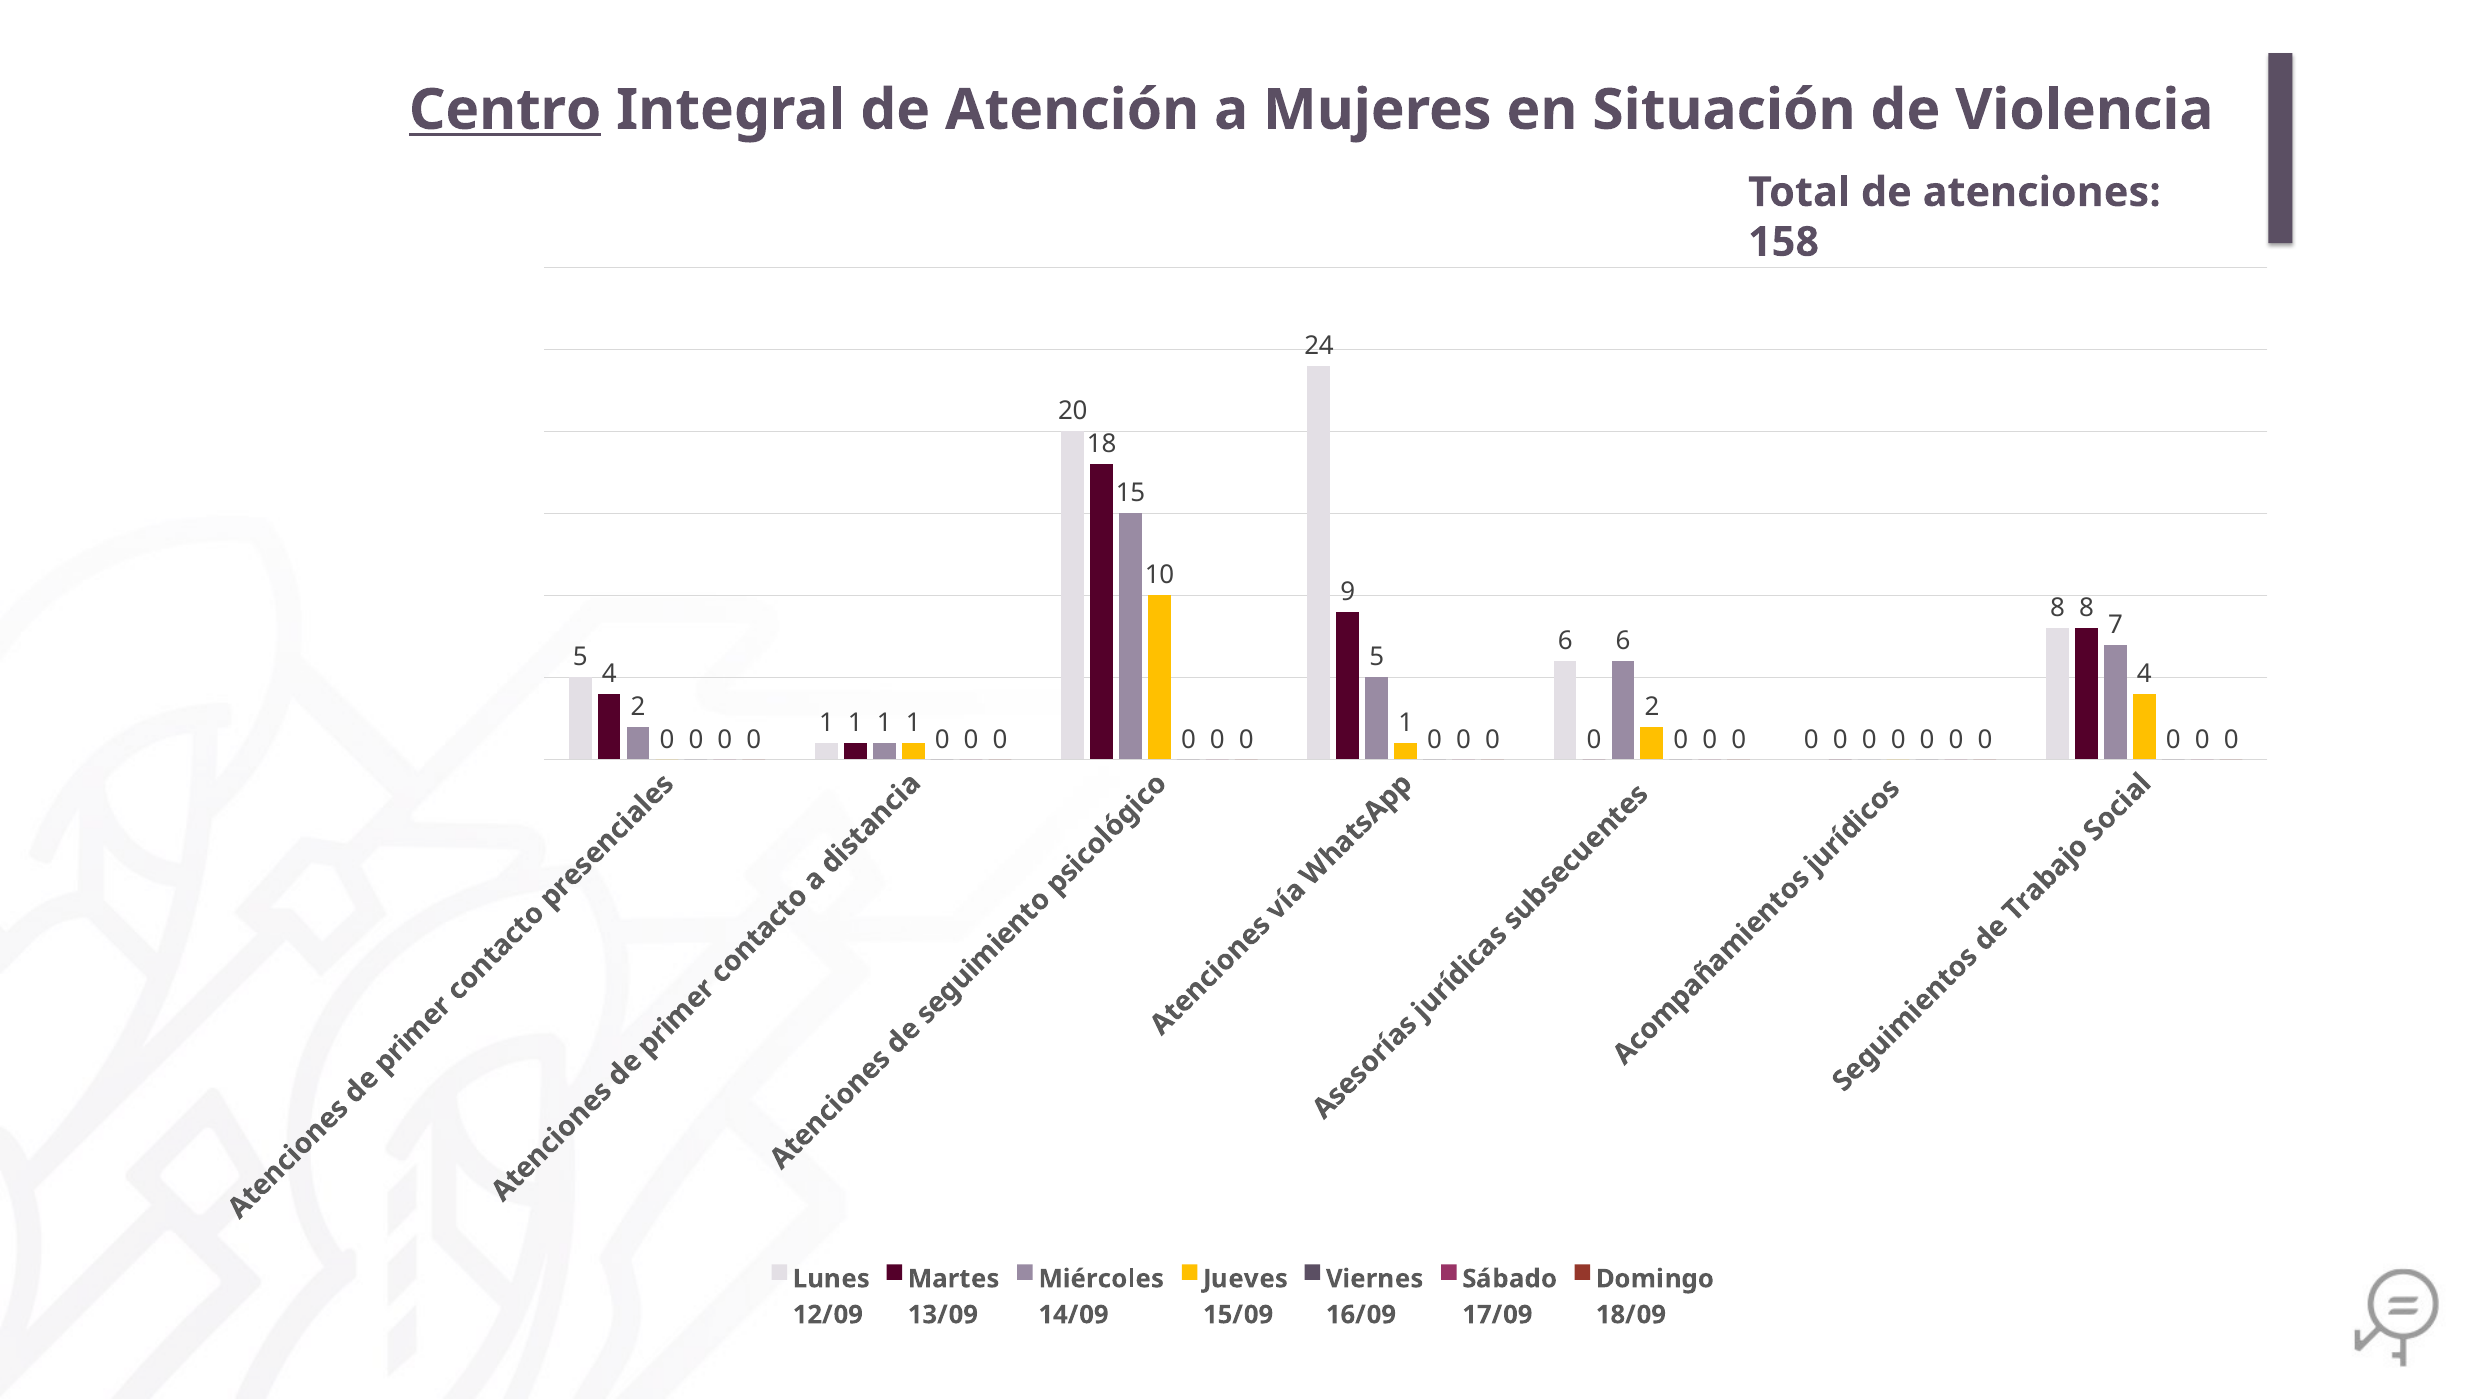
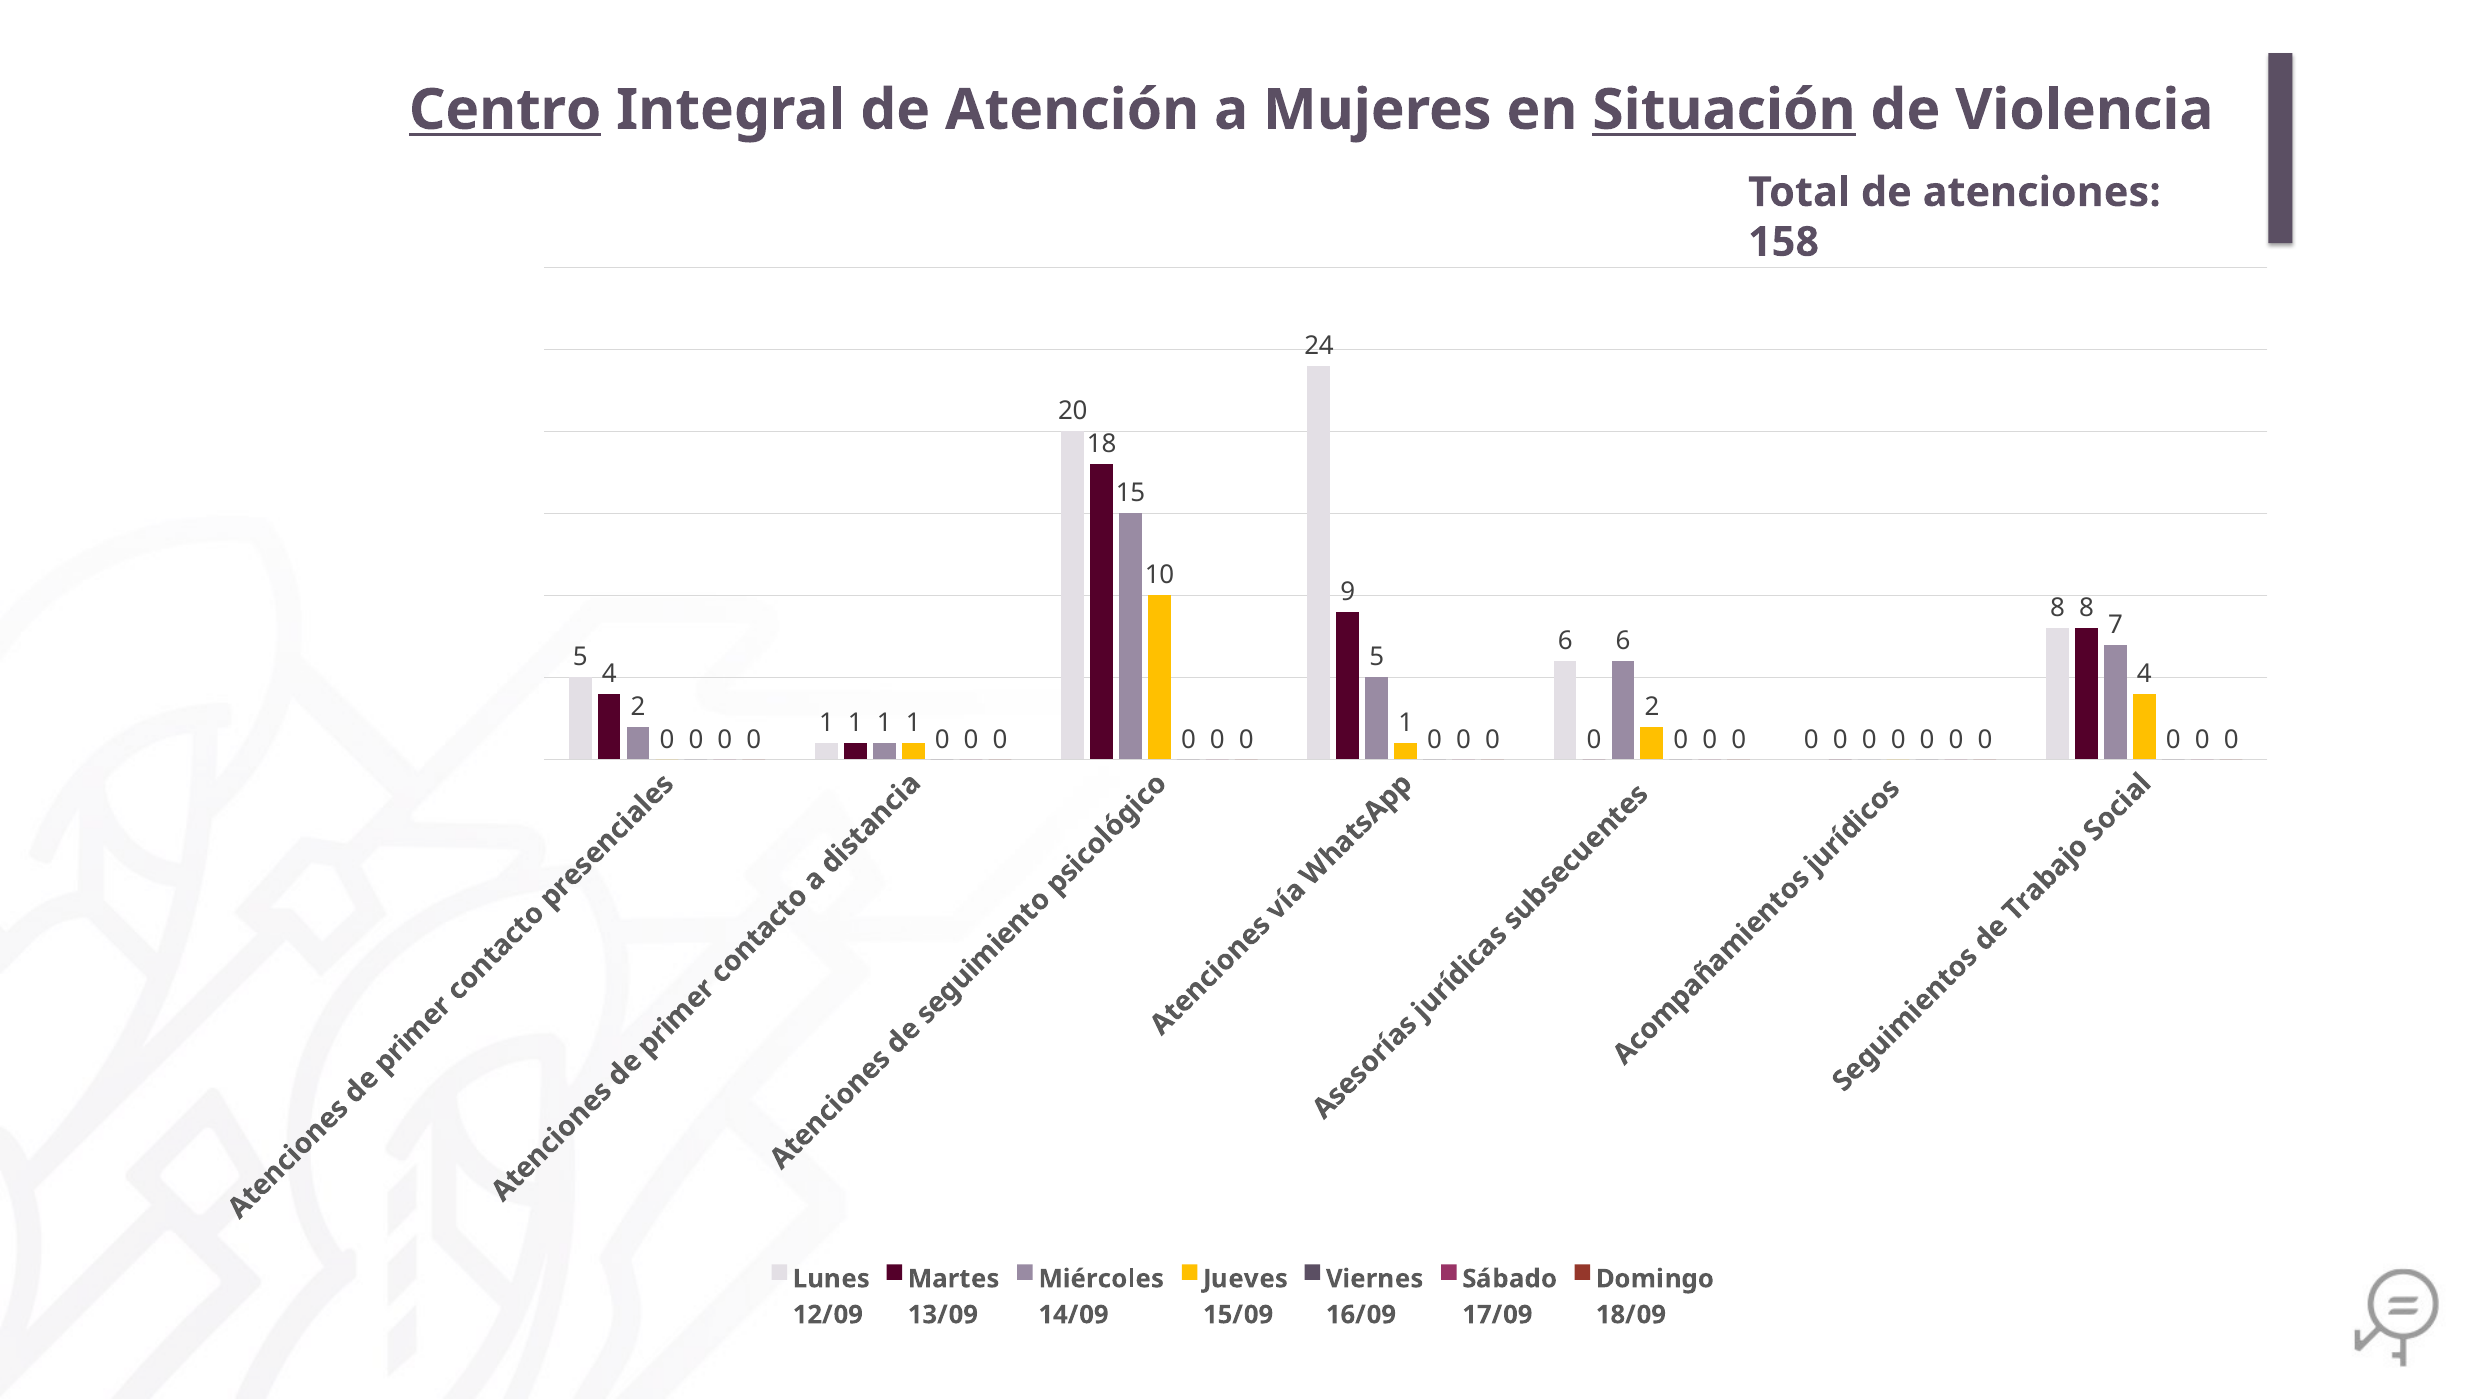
Situación underline: none -> present (1724, 110)
